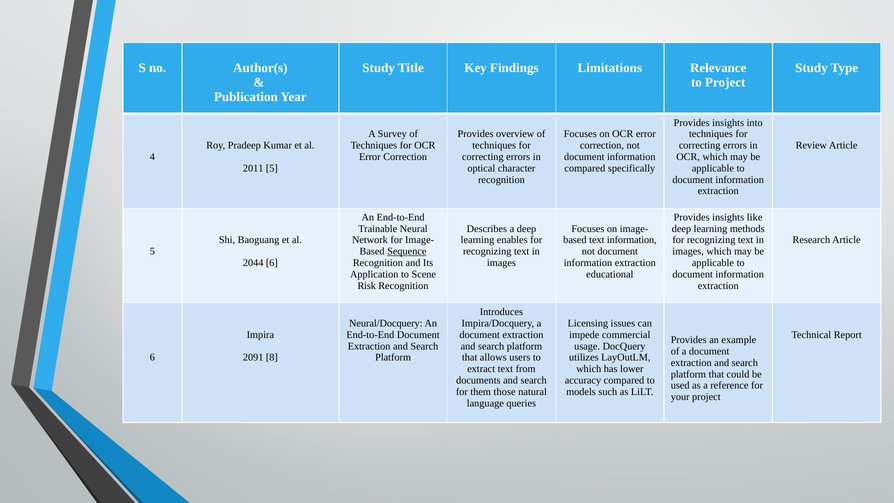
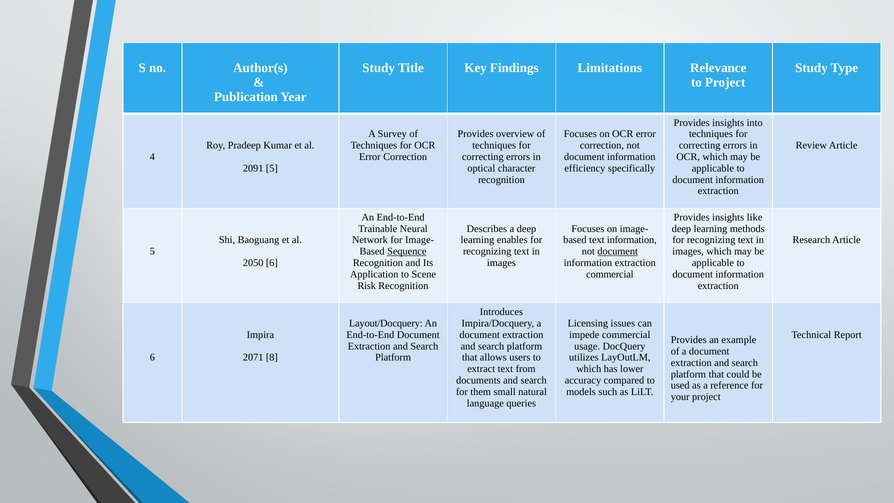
2011: 2011 -> 2091 (253, 168)
compared: compared -> efficiency (585, 168)
document underline: none -> present (618, 251)
2044: 2044 -> 2050 (253, 263)
educational: educational -> commercial (610, 274)
Neural/Docquery: Neural/Docquery -> Layout/Docquery (386, 323)
2091: 2091 -> 2071 (253, 357)
those: those -> small (505, 392)
